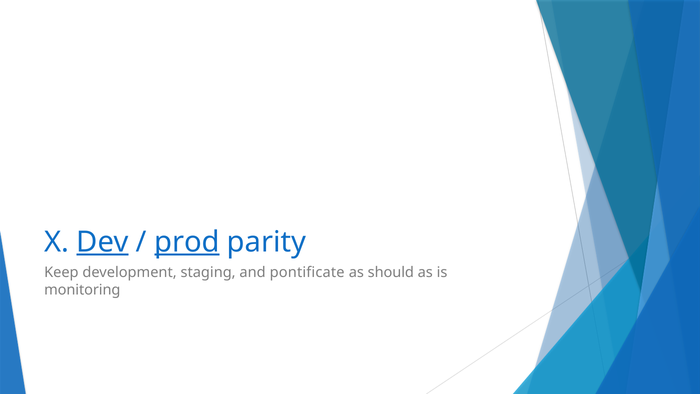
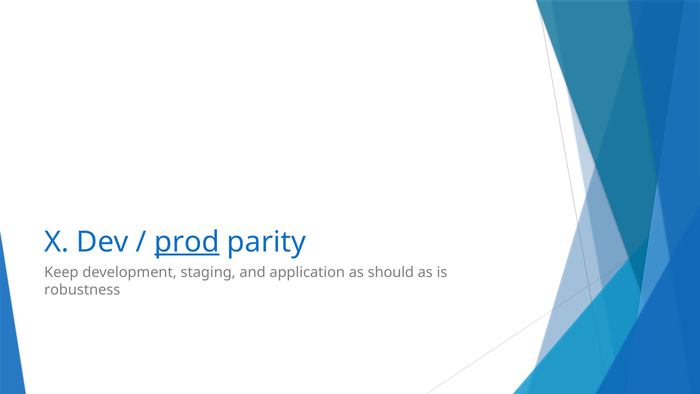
Dev underline: present -> none (103, 242)
pontificate: pontificate -> application (307, 272)
monitoring: monitoring -> robustness (82, 290)
